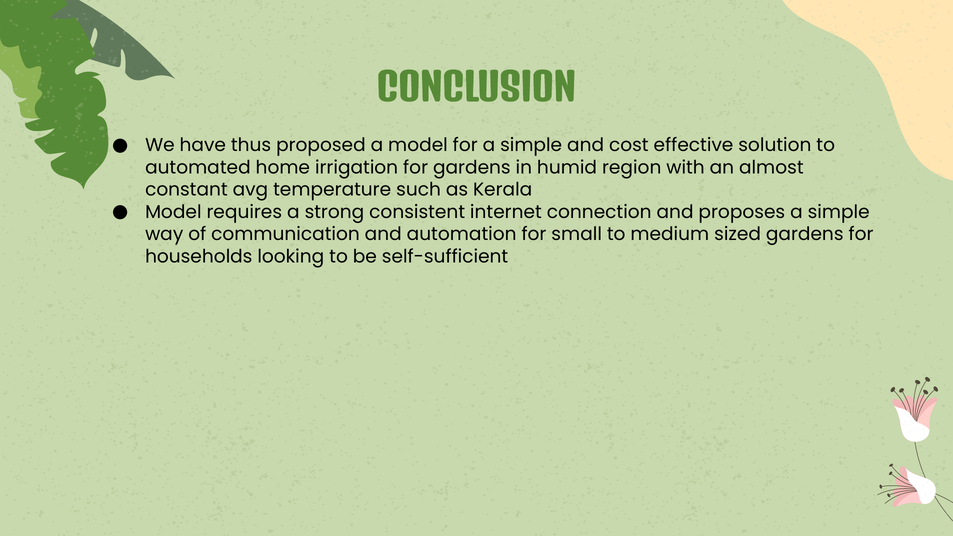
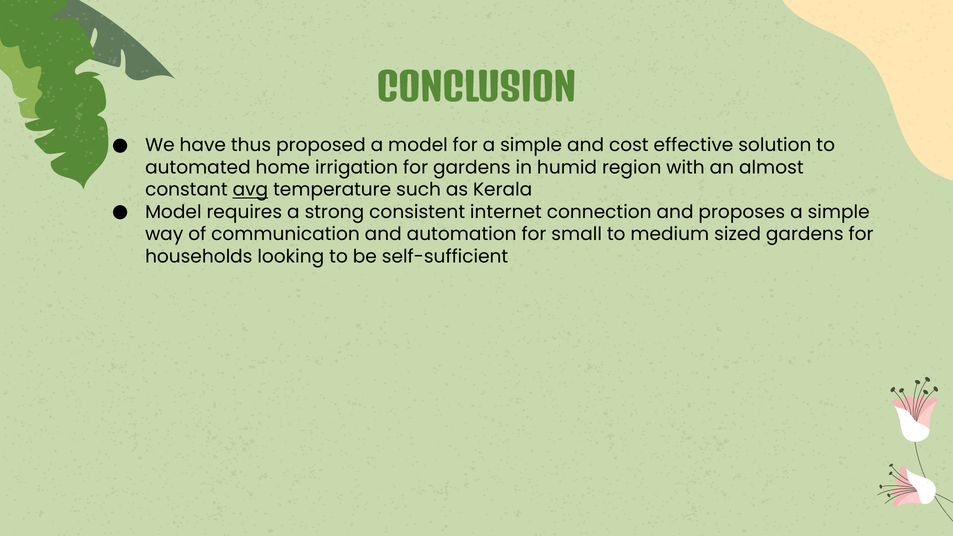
avg underline: none -> present (250, 190)
